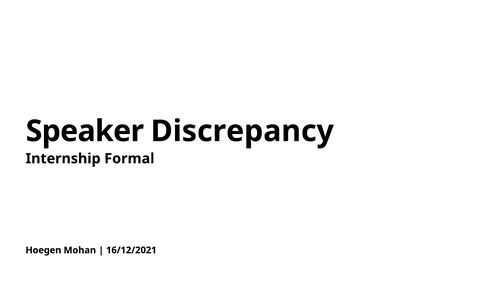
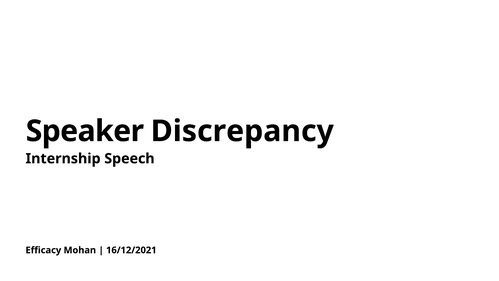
Formal: Formal -> Speech (129, 158)
Hoegen: Hoegen -> Efficacy (43, 250)
